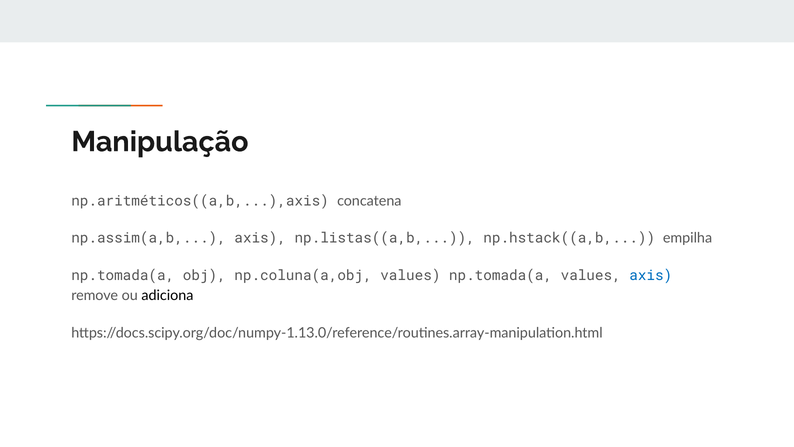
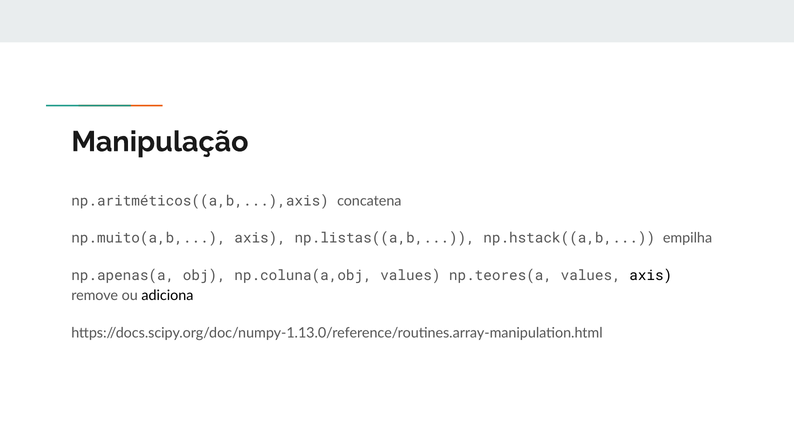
np.assim(a,b: np.assim(a,b -> np.muito(a,b (149, 238)
np.tomada(a: np.tomada(a -> np.apenas(a (123, 275)
values np.tomada(a: np.tomada(a -> np.teores(a (501, 275)
axis colour: blue -> black (651, 275)
